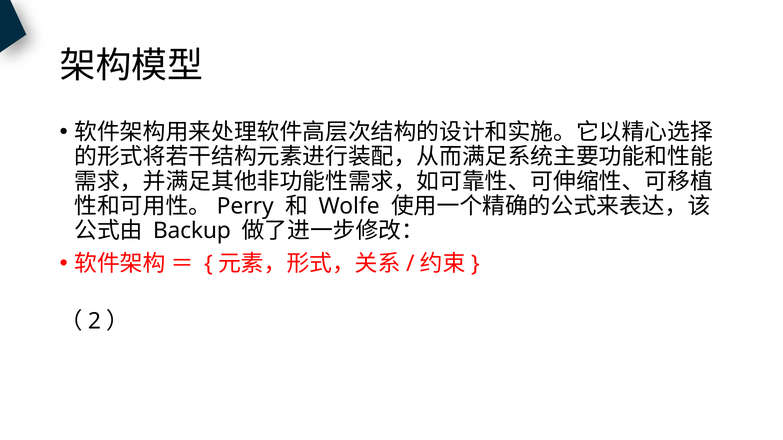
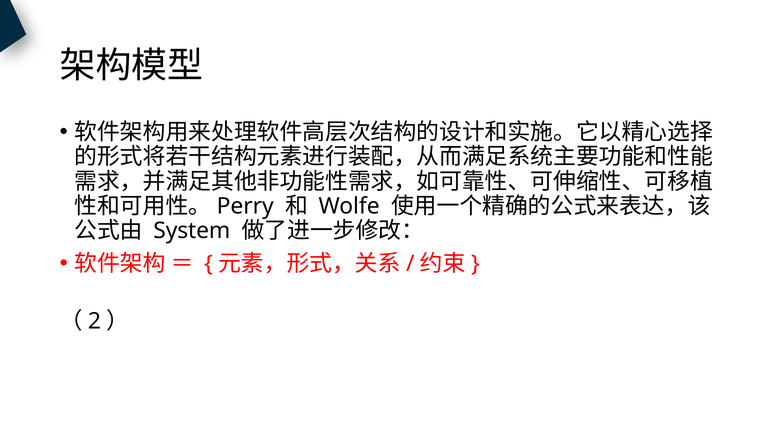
Backup: Backup -> System (192, 231)
